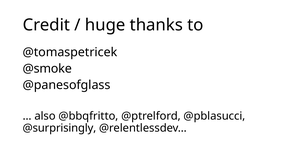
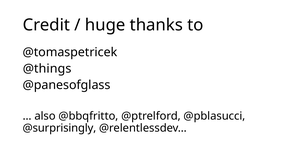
@smoke: @smoke -> @things (47, 69)
